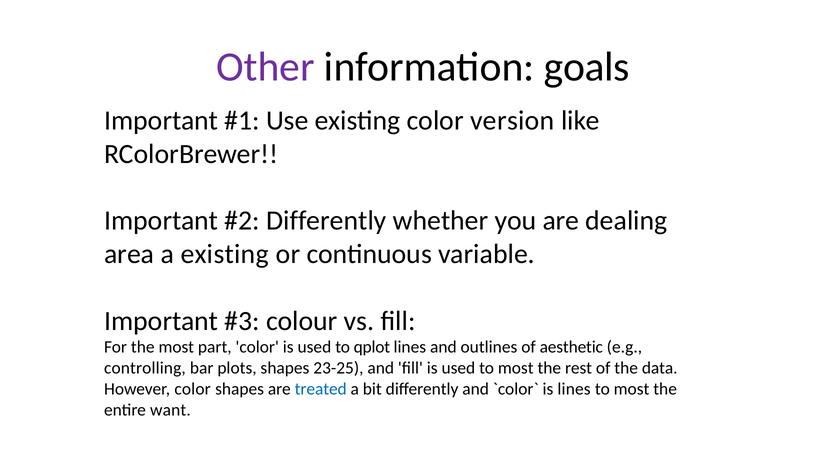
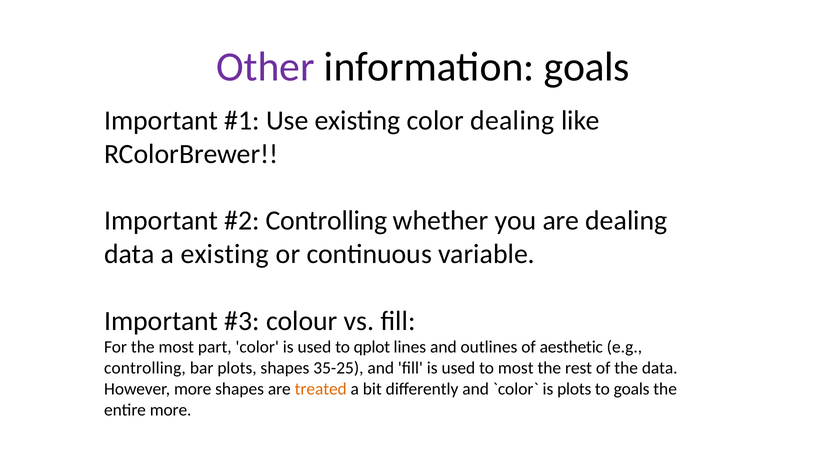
color version: version -> dealing (512, 121)
Differently: Differently -> Controlling (326, 221)
area: area -> data (129, 254)
23-25: 23-25 -> 35-25 (338, 368)
However color: color -> more (193, 389)
treated colour: blue -> orange (321, 389)
is lines: lines -> plots (574, 389)
most: most -> goals (632, 389)
entire want: want -> more (171, 410)
